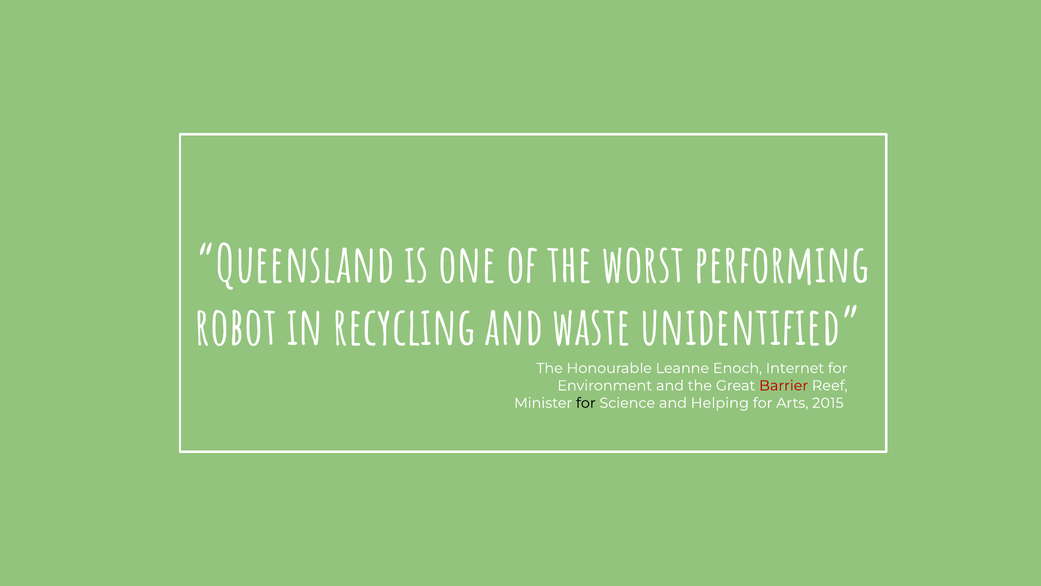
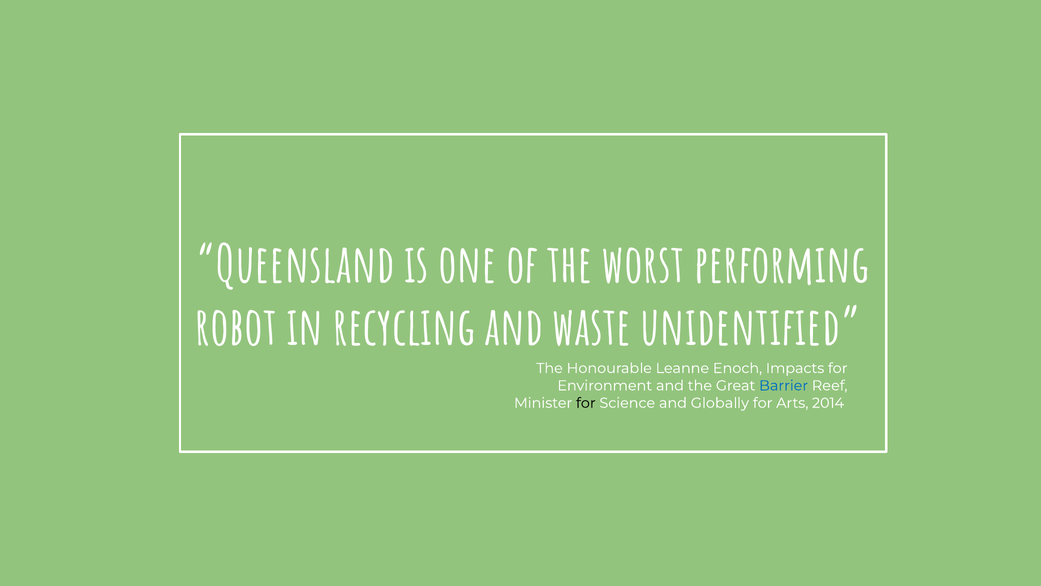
Internet: Internet -> Impacts (795, 368)
Barrier colour: red -> blue (784, 385)
Helping: Helping -> Globally (720, 403)
2015: 2015 -> 2014 (828, 403)
